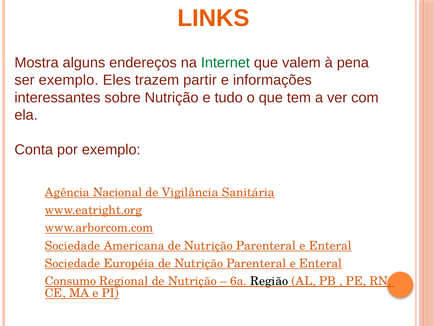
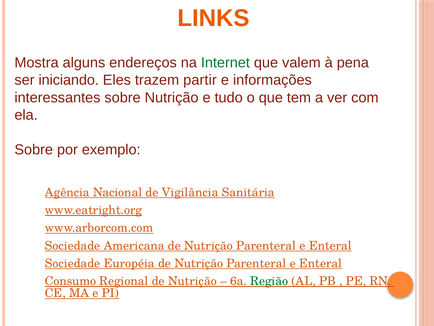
ser exemplo: exemplo -> iniciando (69, 80)
Conta: Conta -> Sobre (34, 149)
Região colour: black -> green (269, 281)
